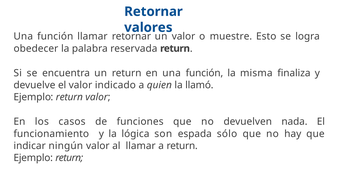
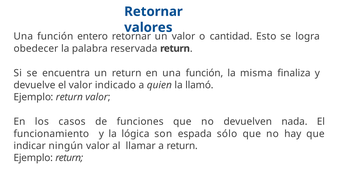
función llamar: llamar -> entero (93, 36)
muestre: muestre -> cantidad (231, 36)
